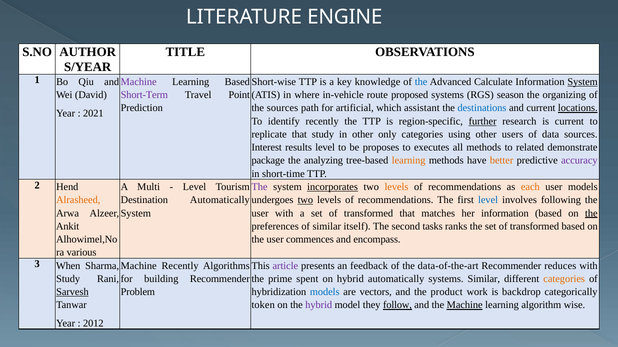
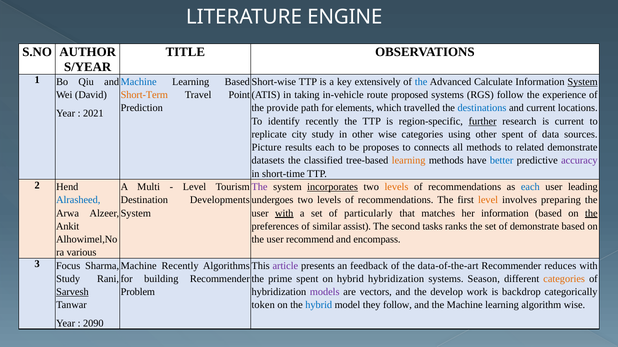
Machine colour: purple -> blue (139, 82)
knowledge: knowledge -> extensively (378, 82)
Short-Term colour: purple -> orange (144, 95)
where: where -> taking (307, 95)
RGS season: season -> follow (510, 95)
organizing: organizing -> experience (564, 95)
the sources: sources -> provide (283, 108)
artificial: artificial -> elements (355, 108)
assistant: assistant -> travelled (422, 108)
locations underline: present -> none (578, 108)
replicate that: that -> city (299, 135)
other only: only -> wise (387, 135)
other users: users -> spent (513, 135)
Interest: Interest -> Picture (267, 148)
results level: level -> each (325, 148)
executes: executes -> connects (432, 148)
package: package -> datasets (268, 161)
analyzing: analyzing -> classified (323, 161)
better colour: orange -> blue (502, 161)
each colour: orange -> blue (530, 187)
user models: models -> leading (583, 187)
Alrasheed colour: orange -> blue (78, 200)
Destination Automatically: Automatically -> Developments (220, 200)
two underline: present -> none (305, 200)
level colour: blue -> orange (488, 200)
following: following -> preparing (561, 200)
with underline: none -> present (284, 213)
a set of transformed: transformed -> particularly (368, 213)
itself: itself -> assist (357, 227)
the set of transformed: transformed -> demonstrate (535, 227)
commences: commences -> recommend (310, 240)
When: When -> Focus (68, 266)
hybrid automatically: automatically -> hybridization (396, 279)
systems Similar: Similar -> Season (484, 279)
models colour: blue -> purple (325, 292)
product: product -> develop (447, 292)
hybrid colour: purple -> blue (319, 306)
follow underline: present -> none (397, 306)
Machine underline: present -> none (465, 306)
2012: 2012 -> 2090 (93, 324)
